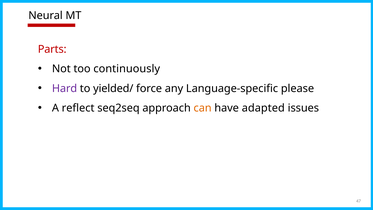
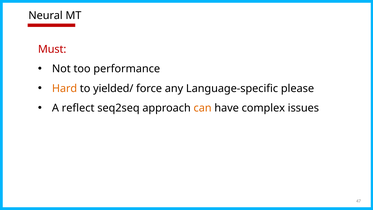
Parts: Parts -> Must (52, 49)
continuously: continuously -> performance (127, 69)
Hard colour: purple -> orange (65, 88)
adapted: adapted -> complex (263, 108)
